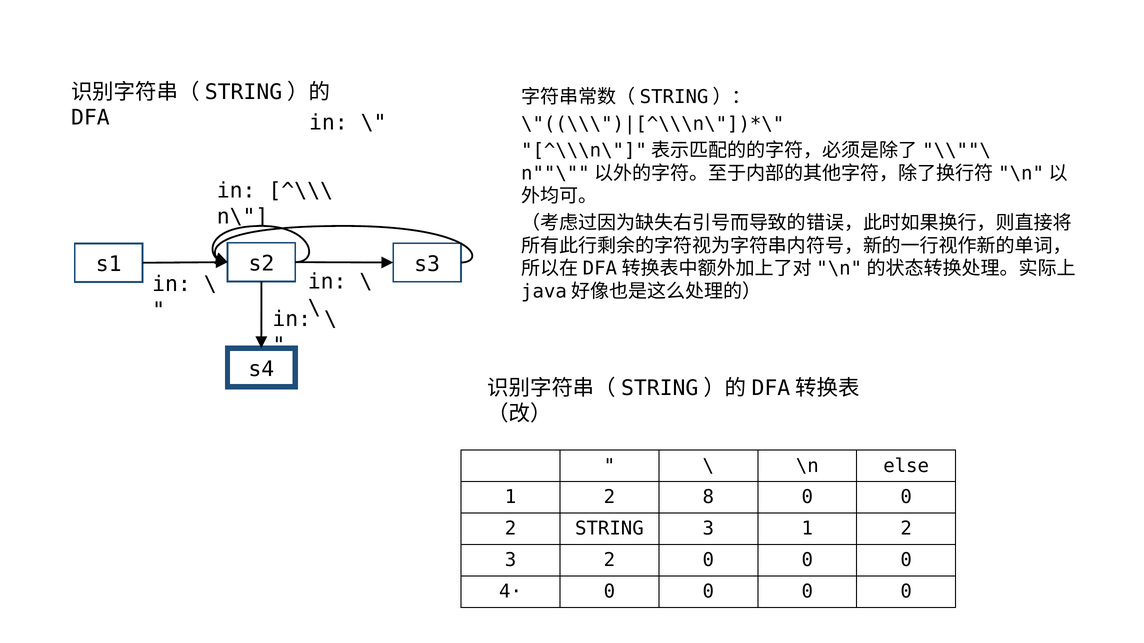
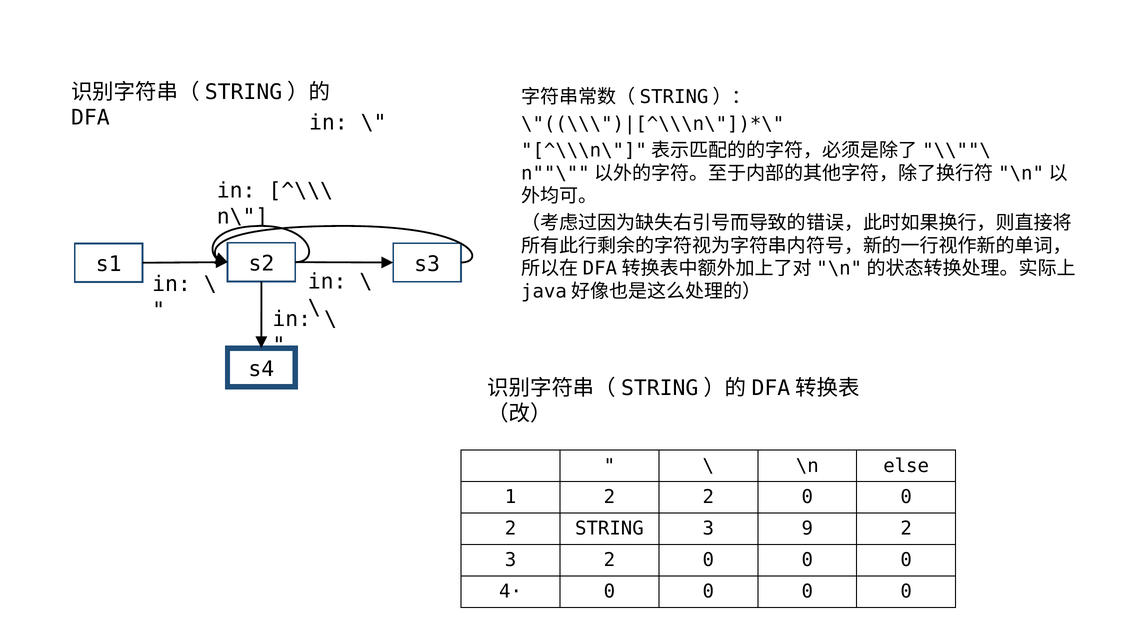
2 8: 8 -> 2 (708, 498)
3 1: 1 -> 9 (807, 529)
